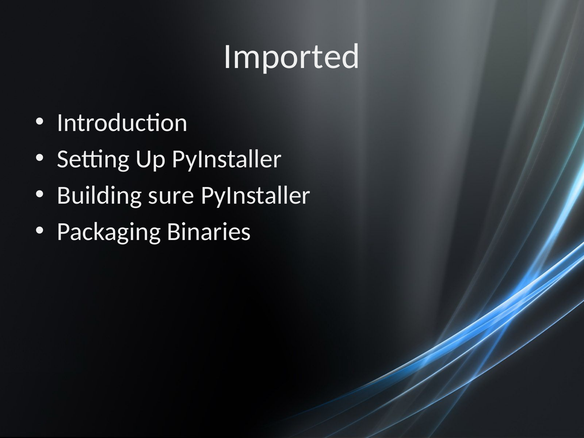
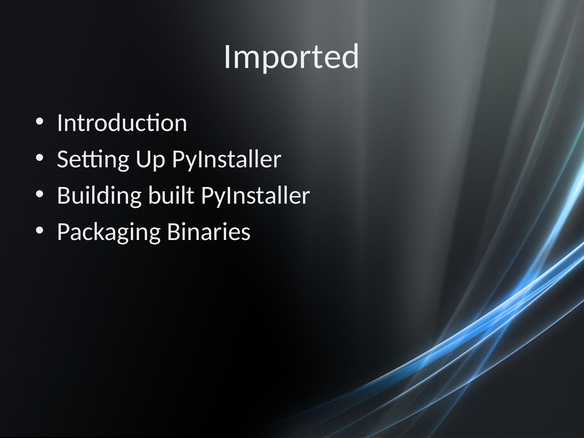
sure: sure -> built (171, 195)
